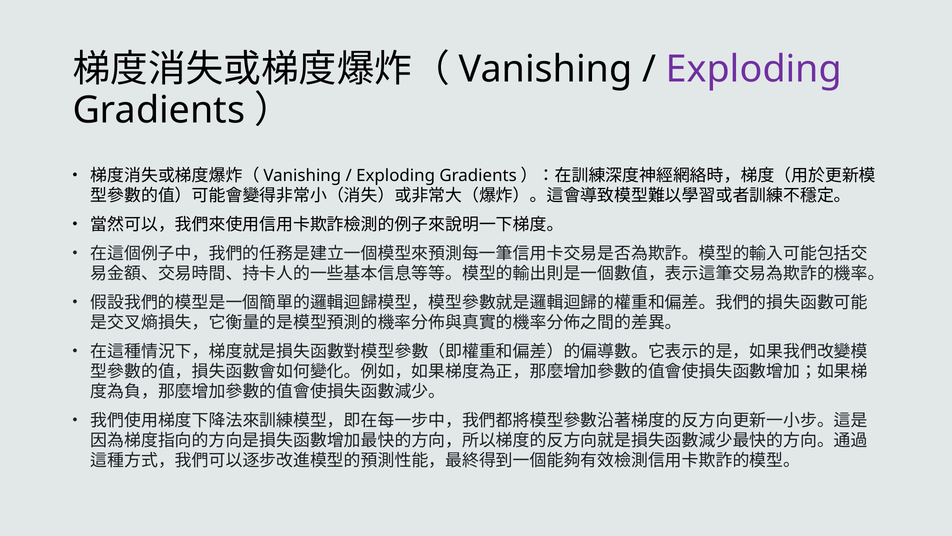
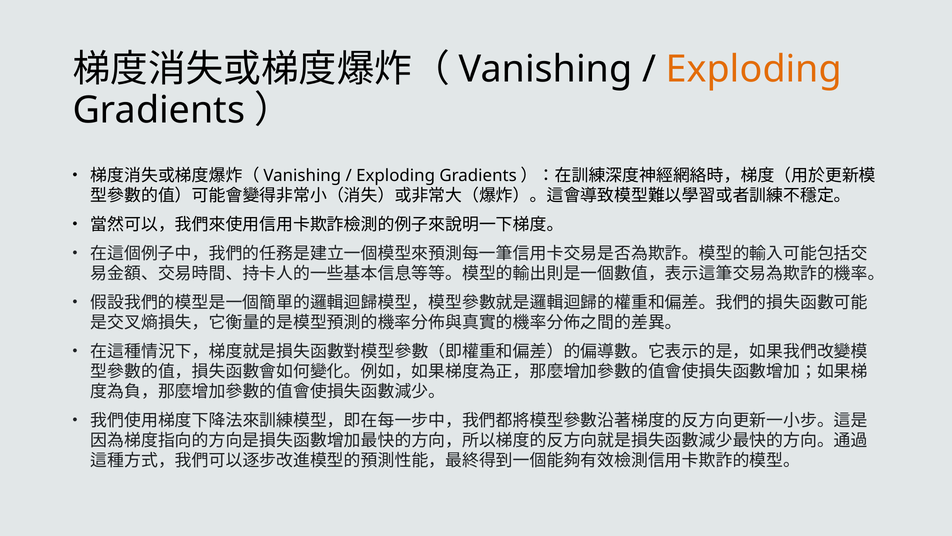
Exploding colour: purple -> orange (754, 69)
